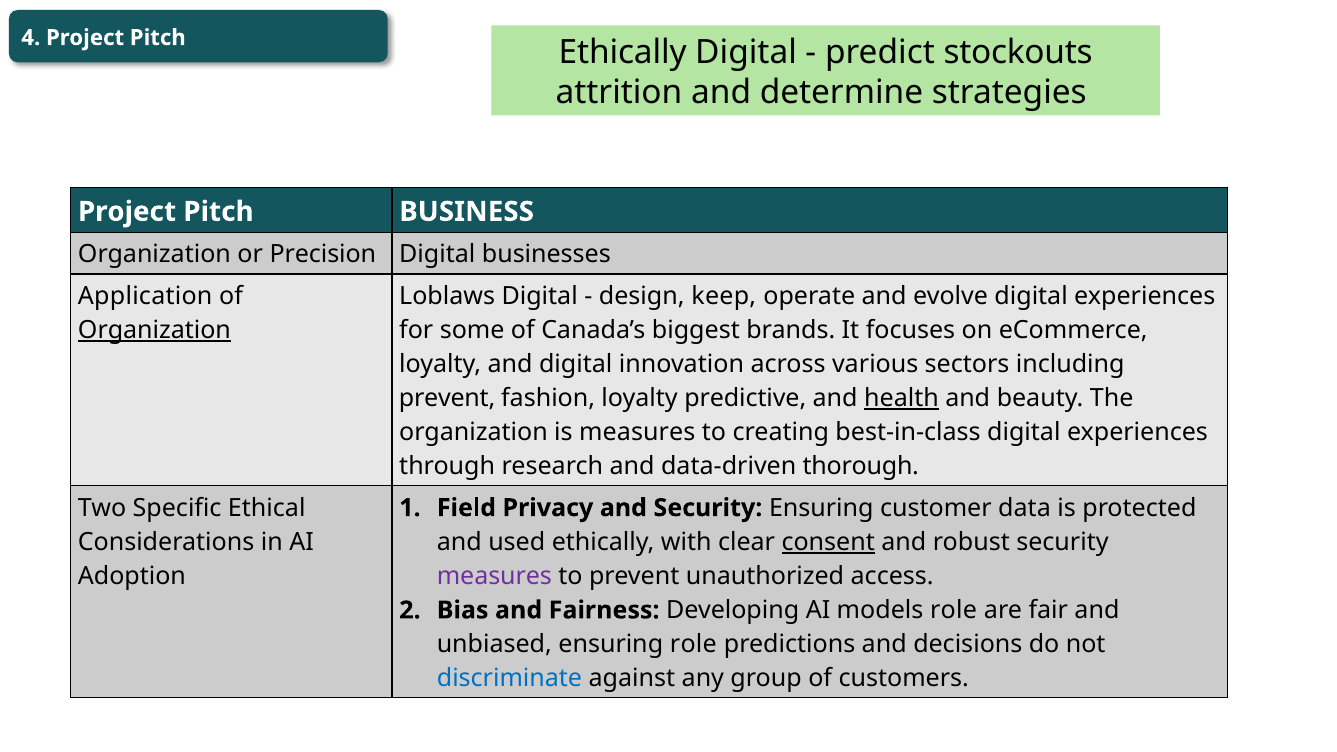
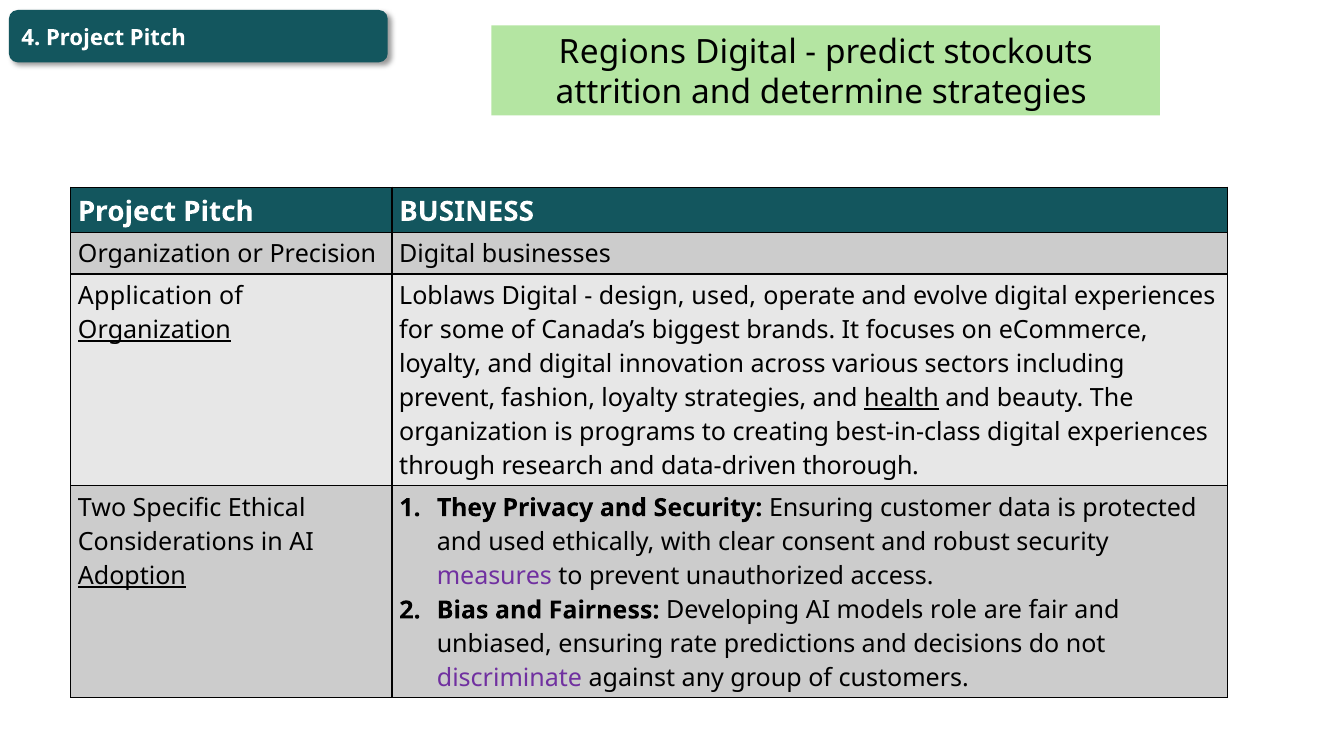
Pitch Ethically: Ethically -> Regions (622, 53)
design keep: keep -> used (724, 296)
loyalty predictive: predictive -> strategies (745, 398)
is measures: measures -> programs (637, 432)
Field: Field -> They (467, 508)
consent underline: present -> none (828, 542)
Adoption underline: none -> present (132, 576)
ensuring role: role -> rate (693, 644)
discriminate colour: blue -> purple (509, 678)
